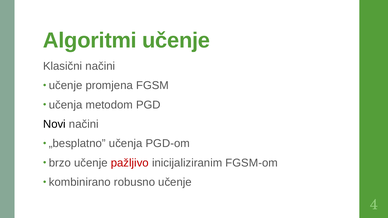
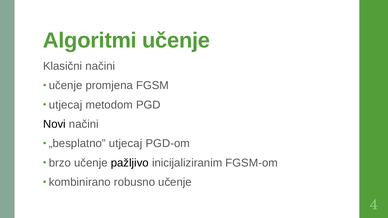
učenja: učenja -> utjecaj (66, 105)
„besplatno učenja: učenja -> utjecaj (126, 144)
pažljivo colour: red -> black (130, 163)
